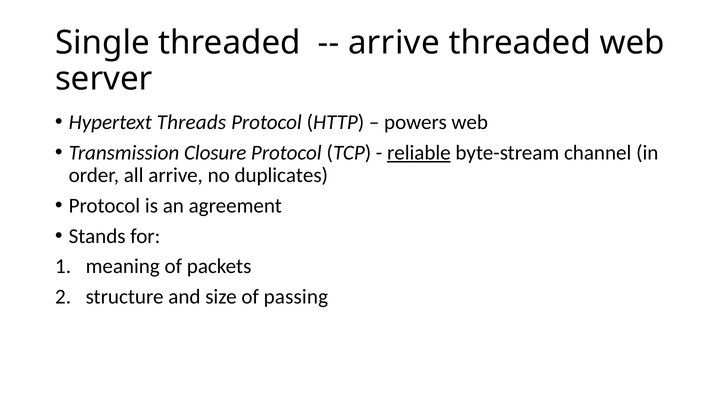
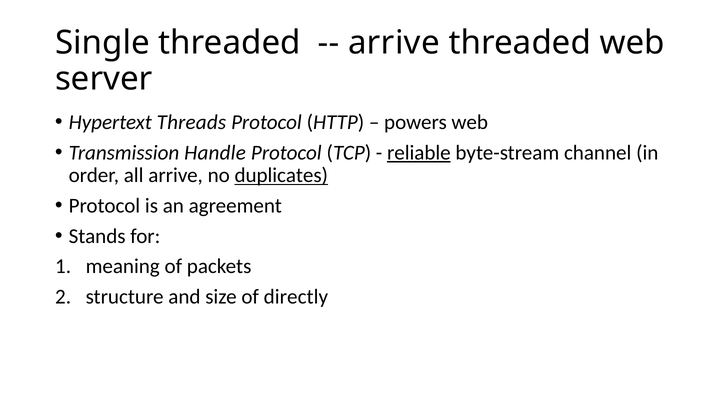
Closure: Closure -> Handle (215, 153)
duplicates underline: none -> present (281, 175)
passing: passing -> directly (296, 297)
